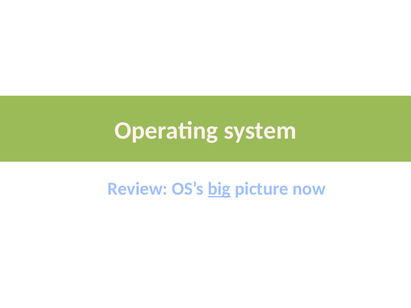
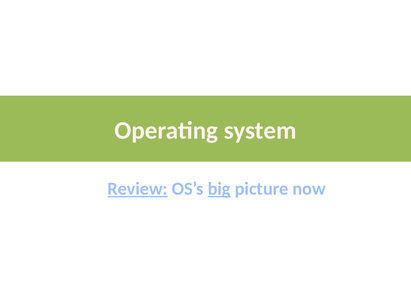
Review underline: none -> present (138, 189)
